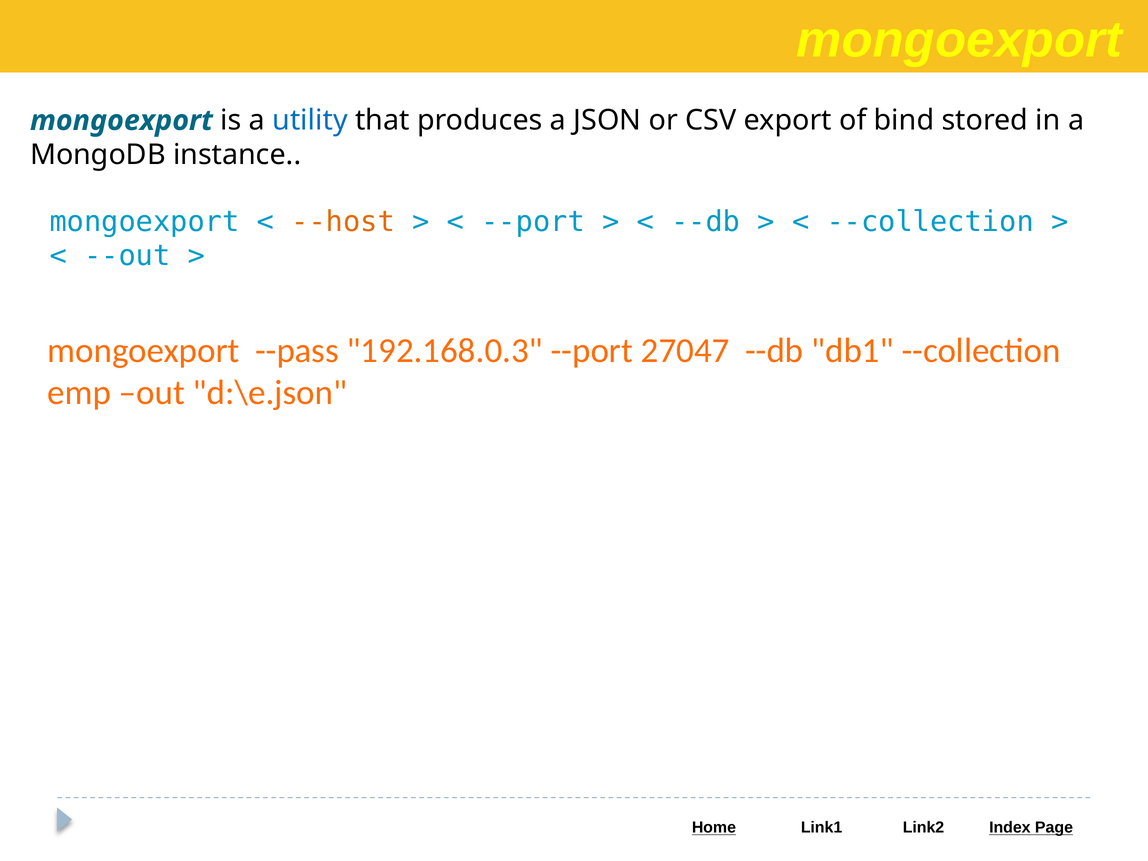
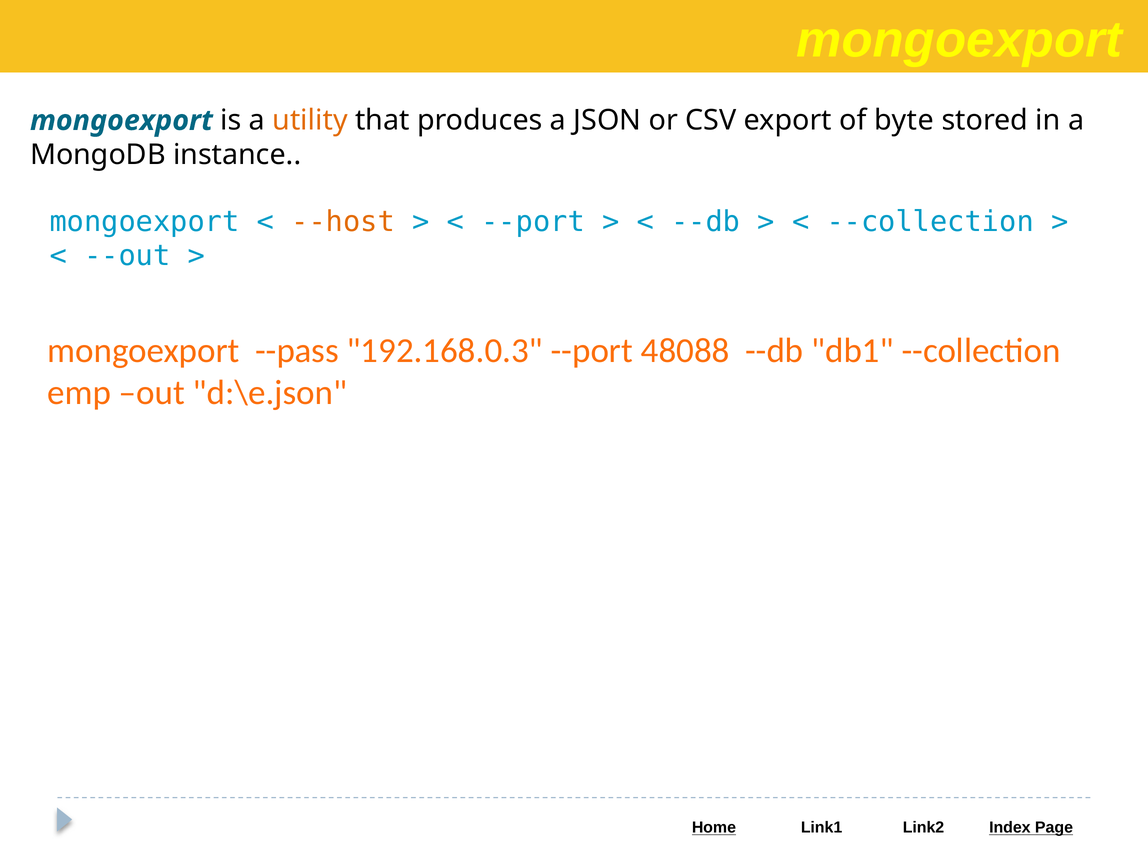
utility colour: blue -> orange (310, 121)
bind: bind -> byte (904, 121)
27047: 27047 -> 48088 (685, 351)
